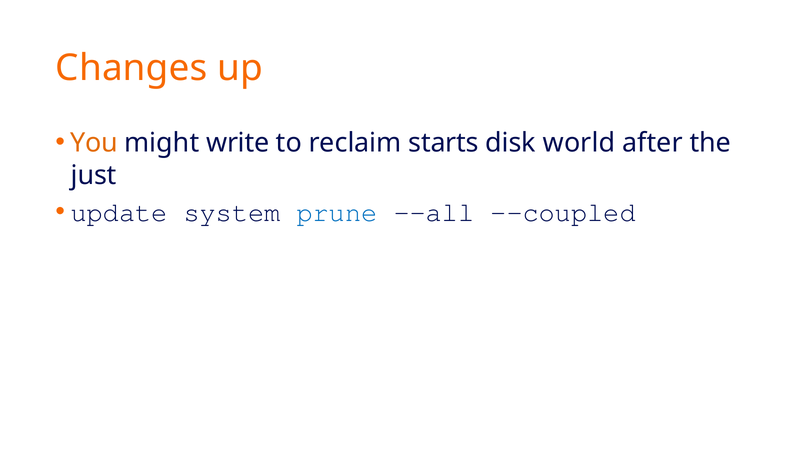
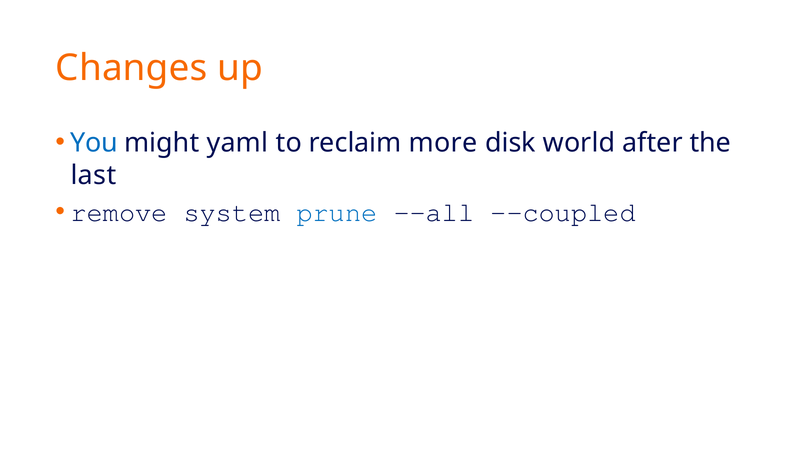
You colour: orange -> blue (94, 143)
write: write -> yaml (237, 143)
starts: starts -> more (443, 143)
just: just -> last (94, 175)
update: update -> remove (119, 213)
